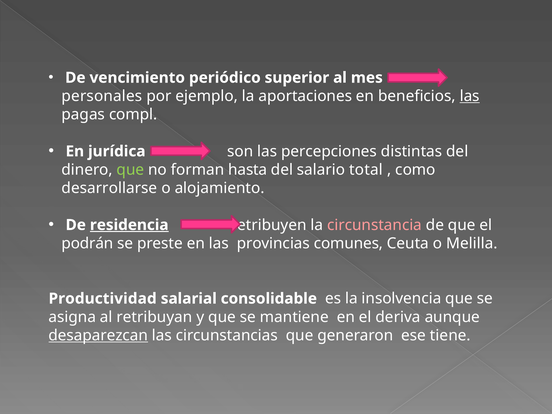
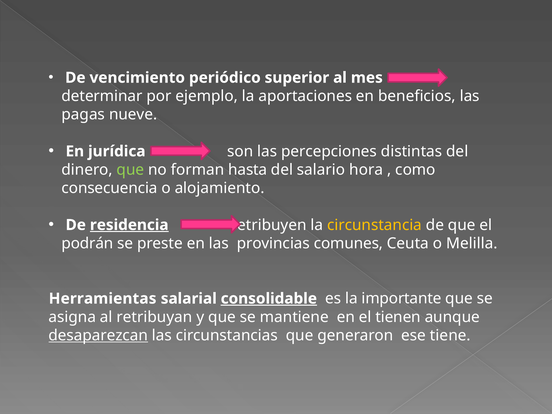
personales: personales -> determinar (102, 96)
las underline: present -> none (470, 96)
compl: compl -> nueve (133, 115)
total: total -> hora (366, 170)
desarrollarse: desarrollarse -> consecuencia (110, 188)
circunstancia colour: pink -> yellow (375, 225)
Productividad: Productividad -> Herramientas (103, 299)
consolidable underline: none -> present (269, 299)
insolvencia: insolvencia -> importante (402, 299)
deriva: deriva -> tienen (398, 317)
